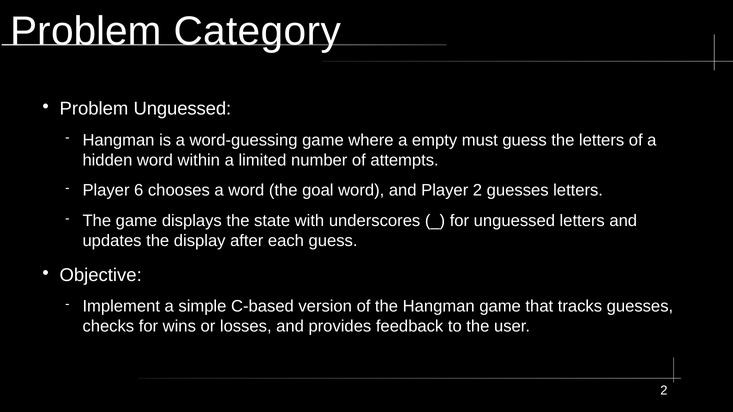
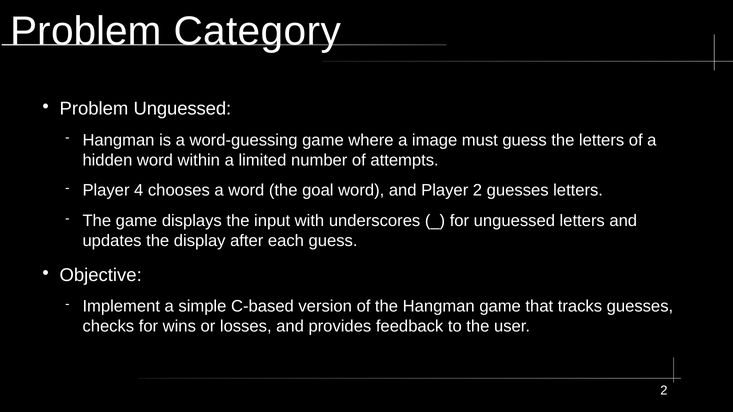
empty: empty -> image (435, 140)
6: 6 -> 4 (139, 191)
state: state -> input (272, 221)
